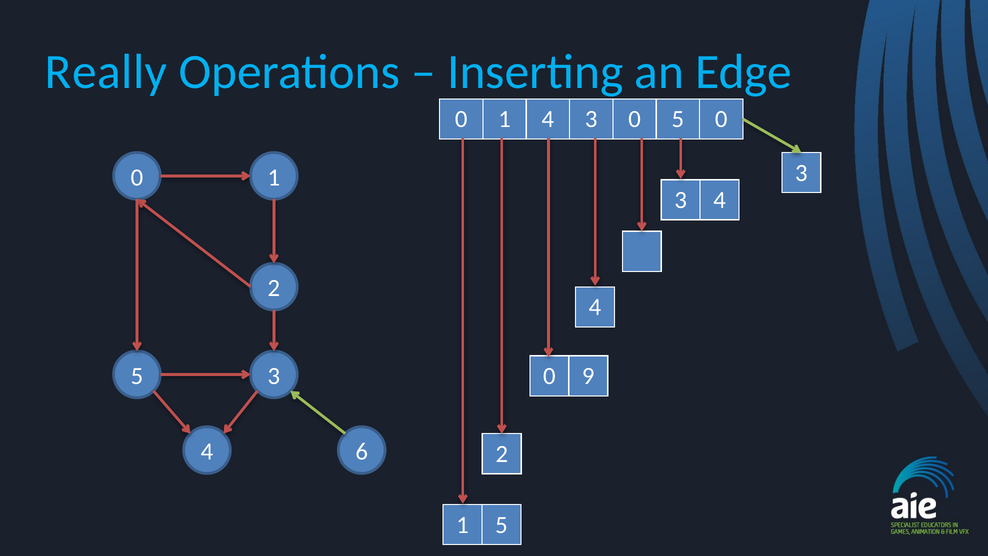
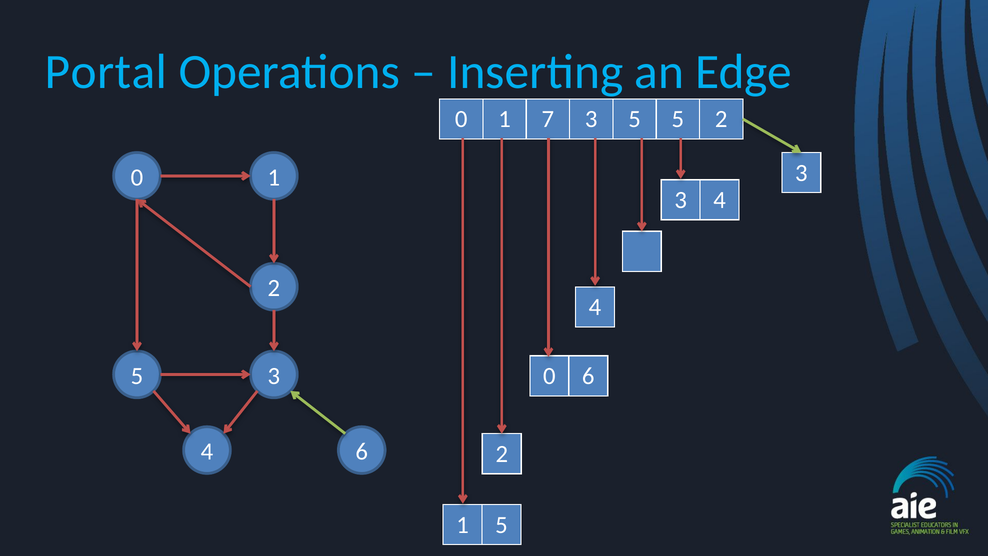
Really: Really -> Portal (106, 72)
1 4: 4 -> 7 (548, 119)
3 0: 0 -> 5 (635, 119)
5 0: 0 -> 2 (721, 119)
0 9: 9 -> 6 (588, 376)
